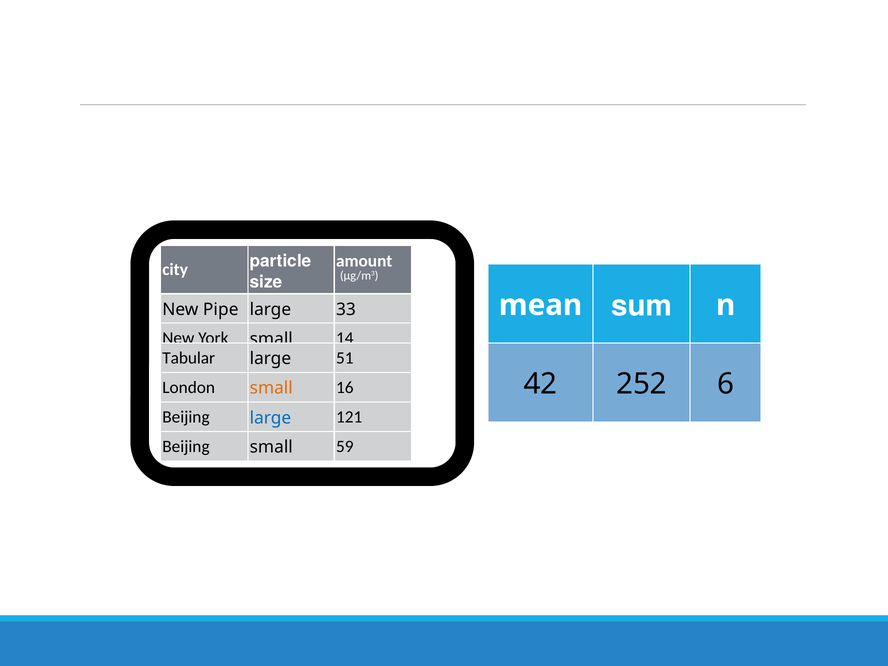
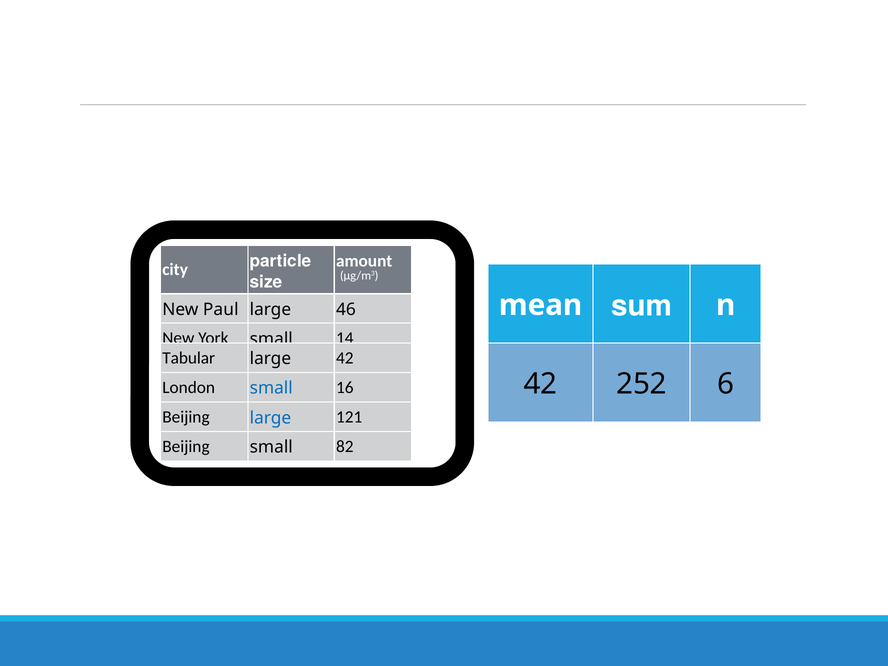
Pipe: Pipe -> Paul (221, 309)
33: 33 -> 46 (346, 309)
large 51: 51 -> 42 (345, 358)
small colour: orange -> blue (271, 388)
59: 59 -> 82 (345, 446)
